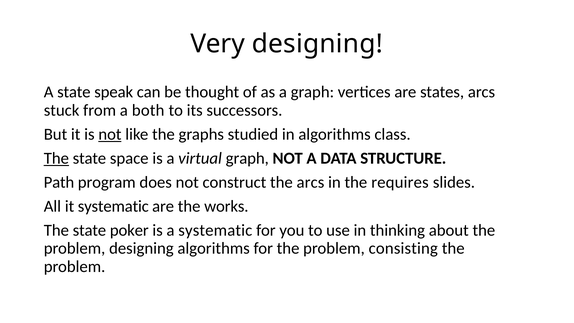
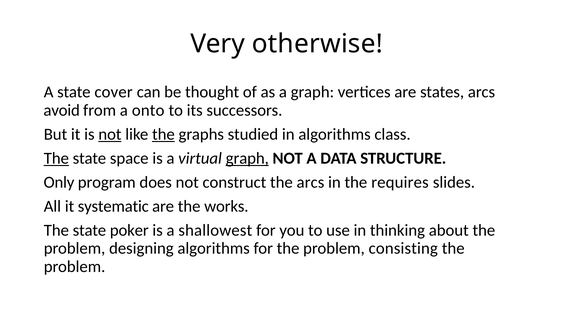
Very designing: designing -> otherwise (317, 44)
speak: speak -> cover (114, 92)
stuck: stuck -> avoid (62, 110)
both: both -> onto (148, 110)
the underline: none -> present (163, 134)
graph underline: none -> present (247, 158)
Path: Path -> Only (59, 182)
a systematic: systematic -> shallowest (215, 230)
